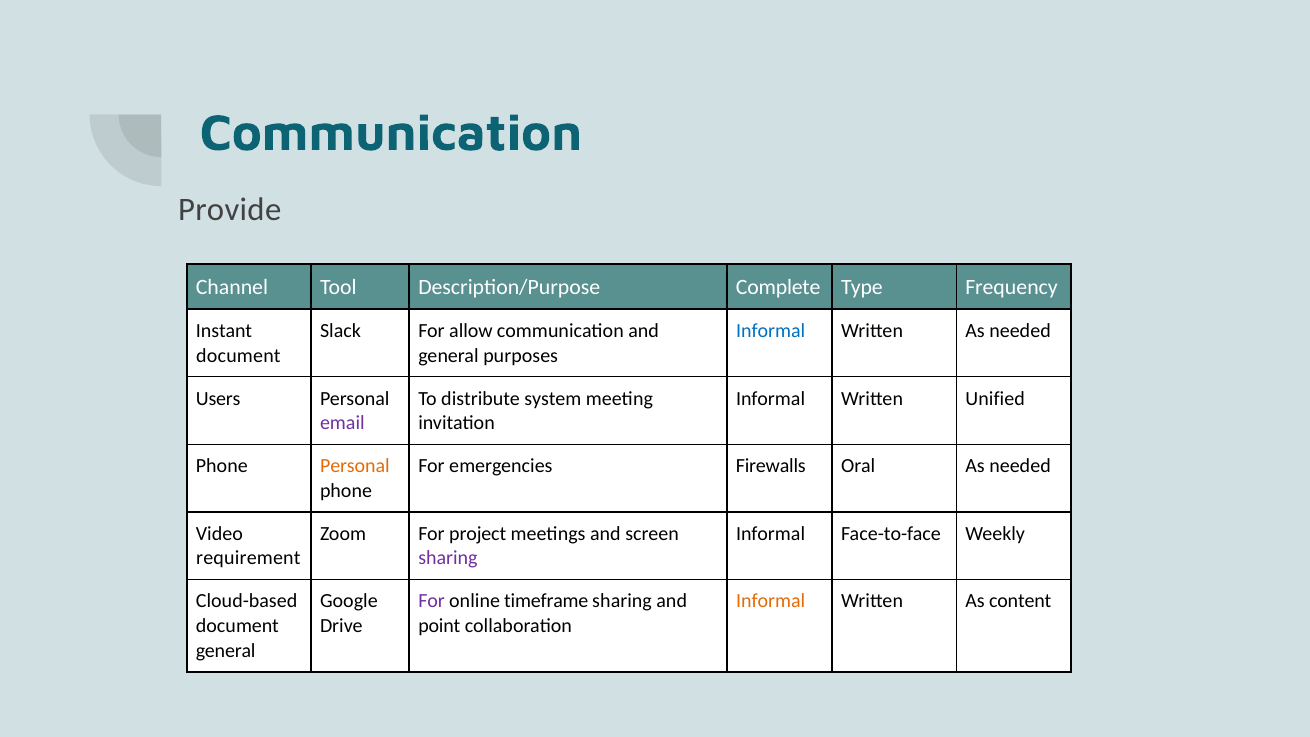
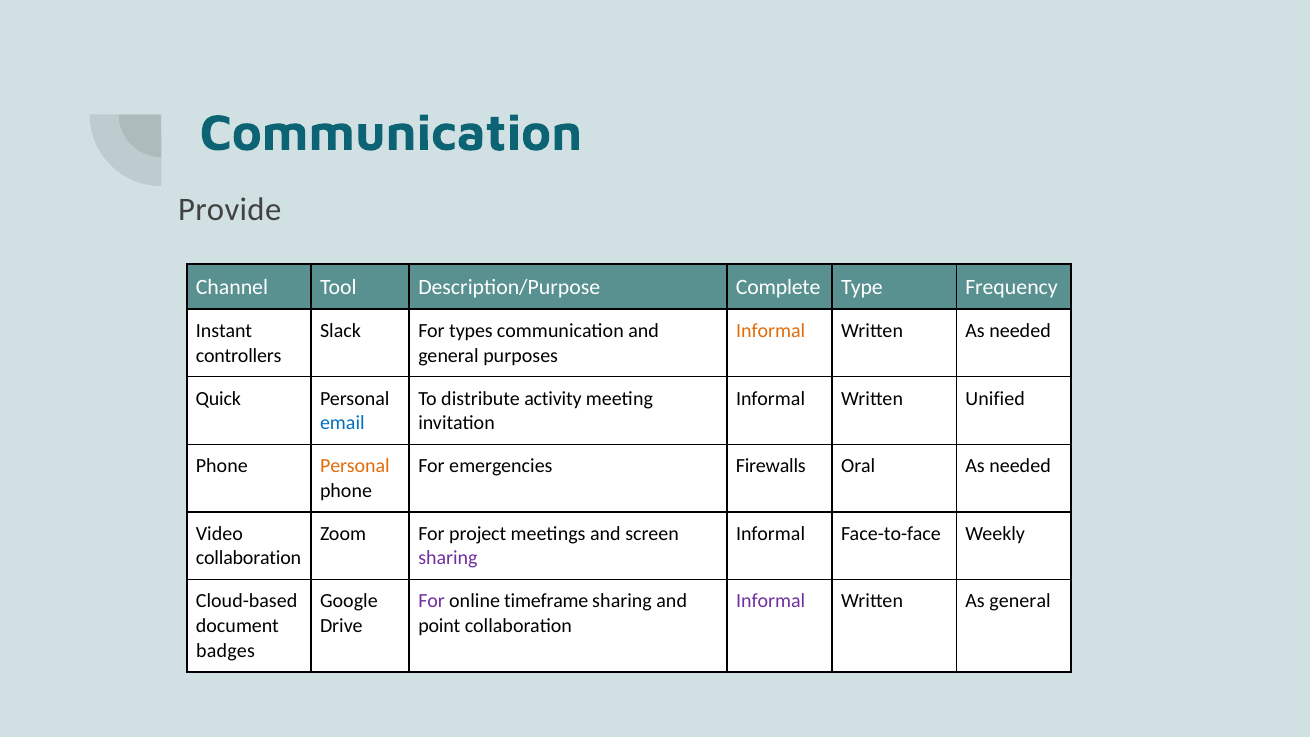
allow: allow -> types (471, 331)
Informal colour: blue -> orange (771, 331)
document: document -> controllers (239, 355)
Users: Users -> Quick (218, 398)
system: system -> activity (553, 398)
email colour: purple -> blue (342, 423)
requirement: requirement -> collaboration (249, 558)
Informal colour: orange -> purple (771, 601)
As content: content -> general (1020, 601)
general: general -> badges (225, 651)
